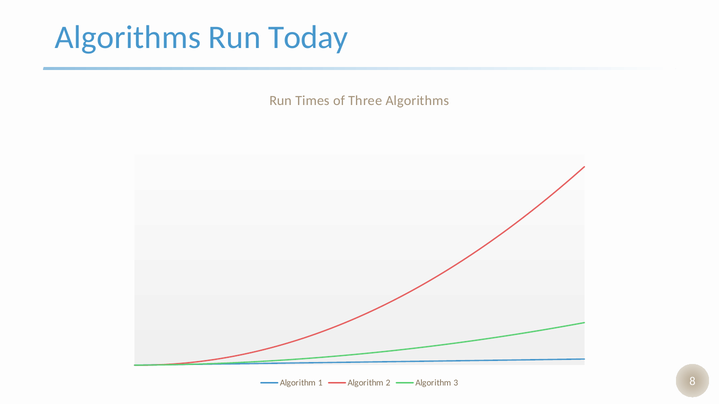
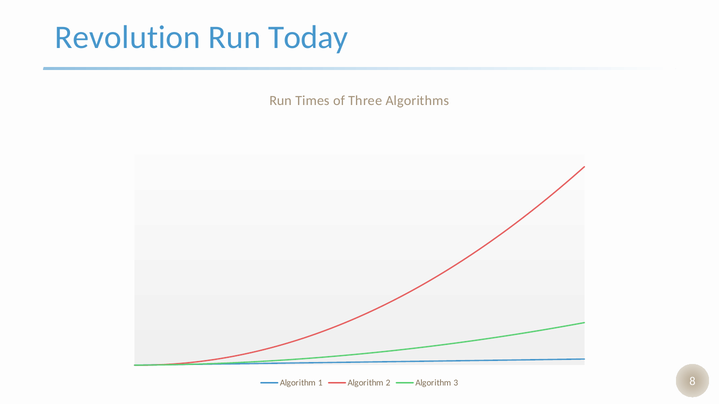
Algorithms: Algorithms -> Revolution (128, 37)
